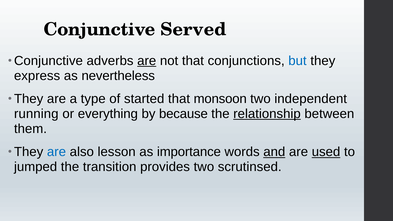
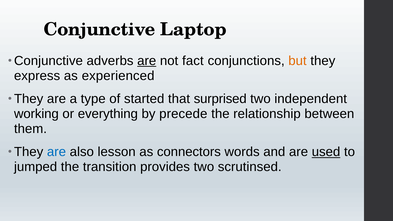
Served: Served -> Laptop (193, 30)
not that: that -> fact (193, 61)
but colour: blue -> orange (297, 61)
nevertheless: nevertheless -> experienced (118, 76)
monsoon: monsoon -> surprised (220, 99)
running: running -> working (36, 114)
because: because -> precede (183, 114)
relationship underline: present -> none (267, 114)
importance: importance -> connectors (189, 152)
and underline: present -> none (274, 152)
